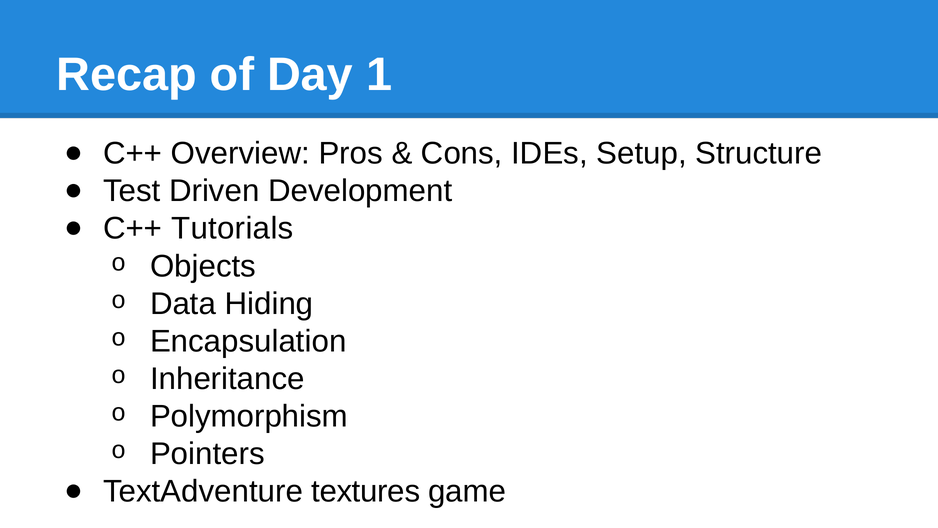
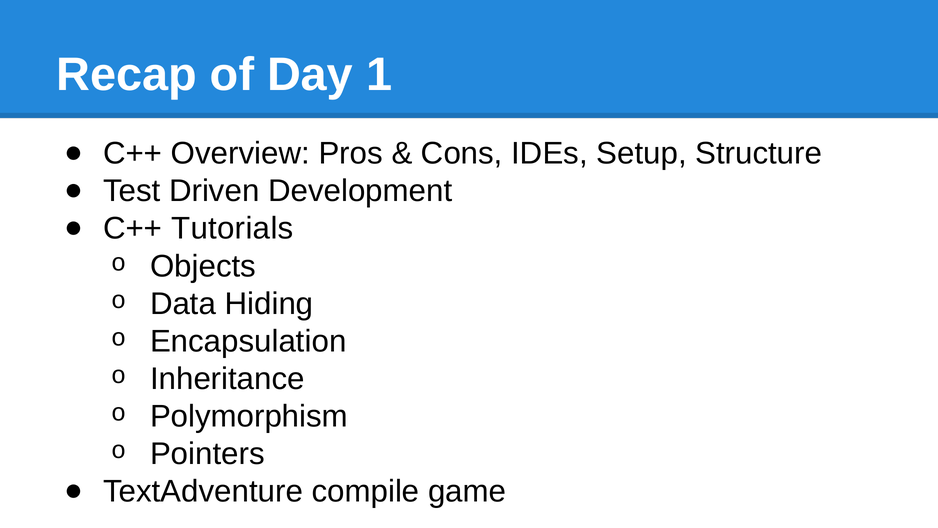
textures: textures -> compile (366, 491)
